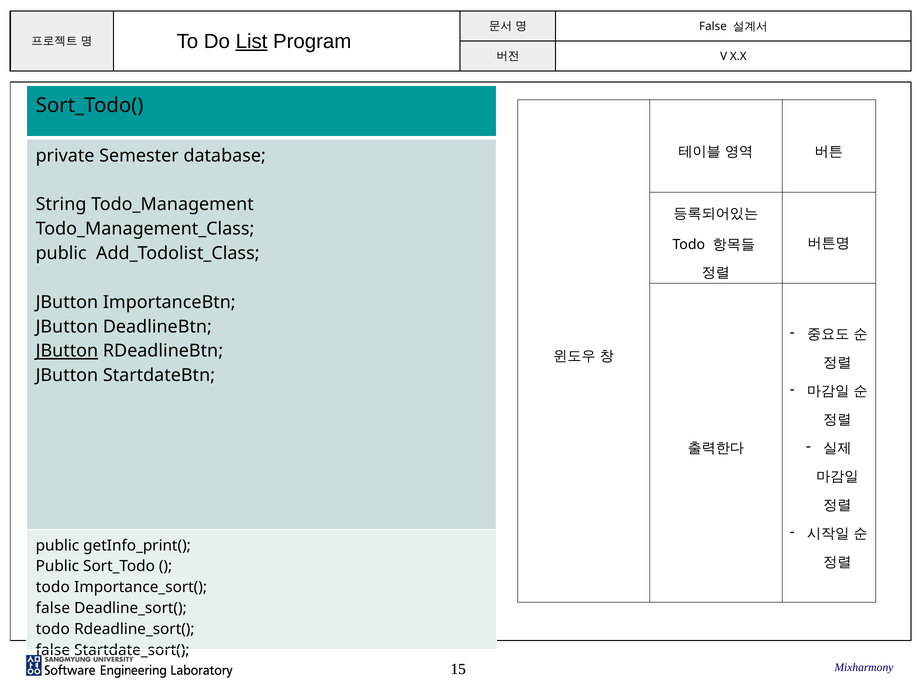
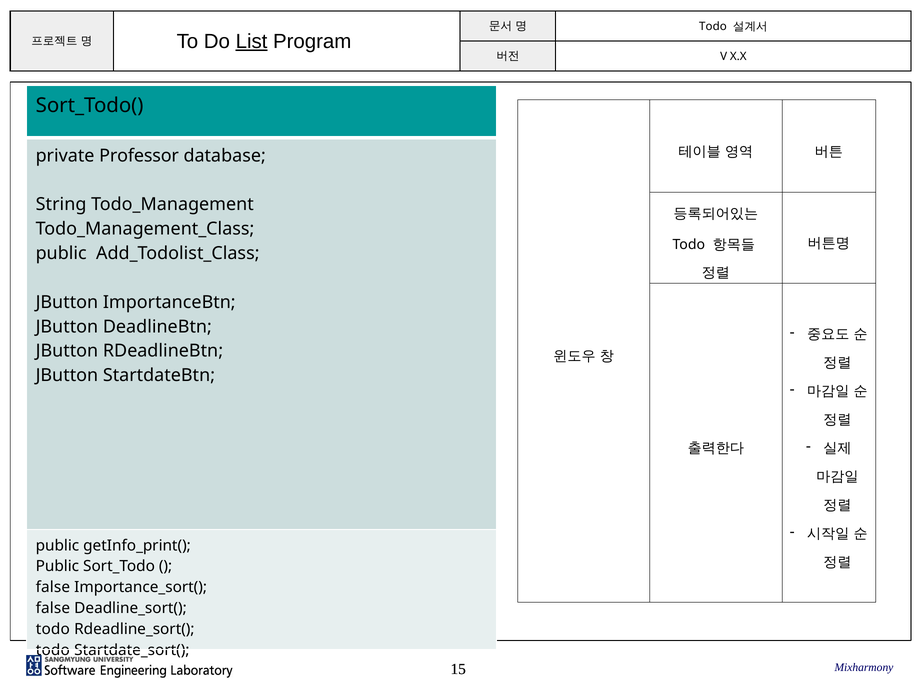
False: False -> Todo (713, 27)
Semester: Semester -> Professor (139, 156)
JButton underline: present -> none (67, 351)
todo: todo -> false (53, 588)
false: false -> todo (53, 650)
